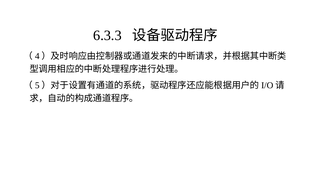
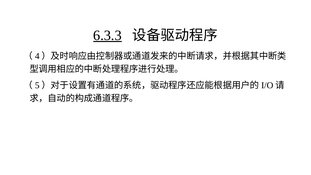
6.3.3 underline: none -> present (107, 35)
